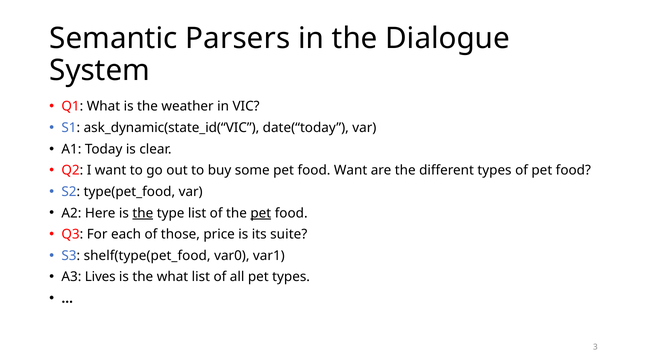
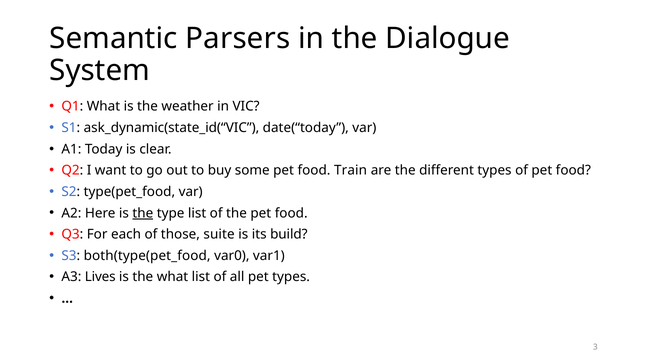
food Want: Want -> Train (351, 170)
pet underline: present -> none (261, 213)
price: price -> suite (219, 234)
suite: suite -> build (289, 234)
shelf(type(pet_food: shelf(type(pet_food -> both(type(pet_food (147, 256)
